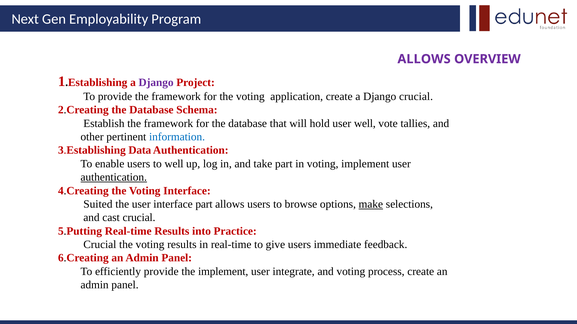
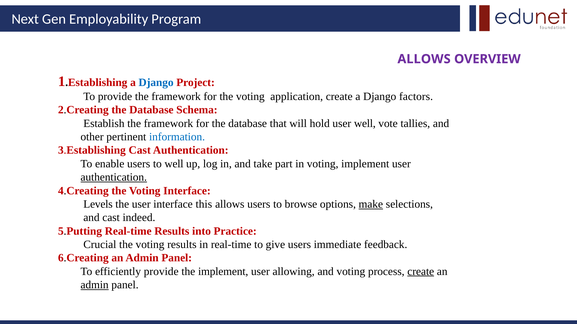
Django colour: purple -> blue (156, 83)
Django crucial: crucial -> factors (416, 97)
3.Establishing Data: Data -> Cast (140, 151)
Suited: Suited -> Levels (98, 204)
interface part: part -> this (204, 204)
cast crucial: crucial -> indeed (139, 218)
integrate: integrate -> allowing (294, 272)
create underline: none -> present (421, 272)
admin underline: none -> present (95, 285)
